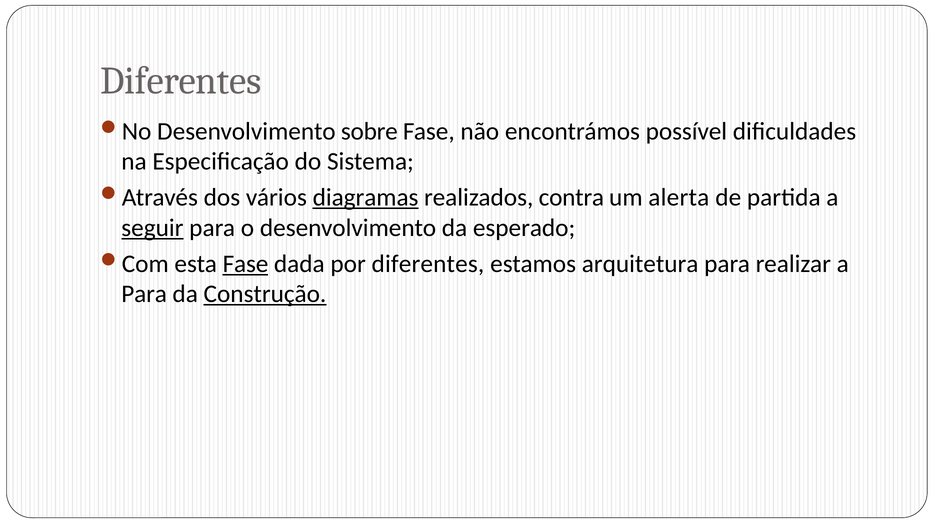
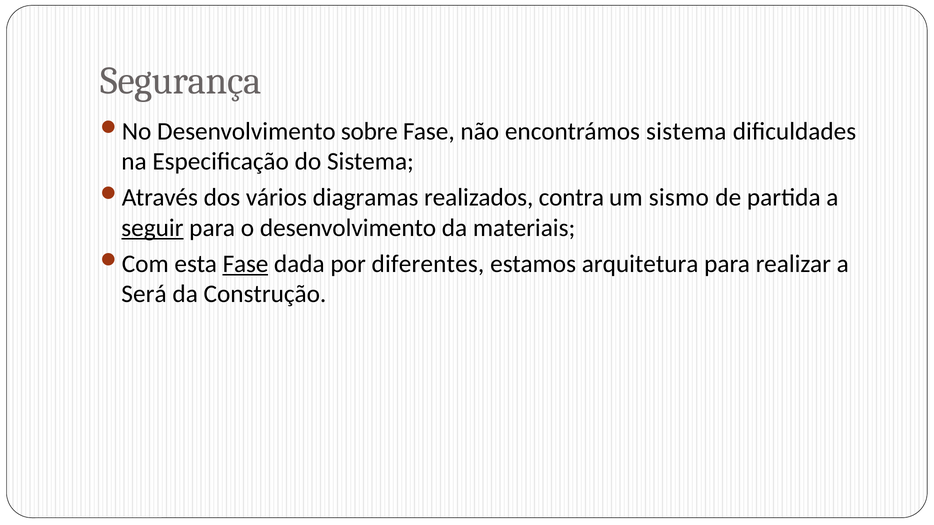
Diferentes: Diferentes -> Segurança (181, 81)
encontrámos possível: possível -> sistema (686, 131)
diagramas underline: present -> none (366, 198)
alerta: alerta -> sismo (679, 198)
esperado: esperado -> materiais (524, 228)
Para: Para -> Será (144, 294)
Construção underline: present -> none (265, 294)
